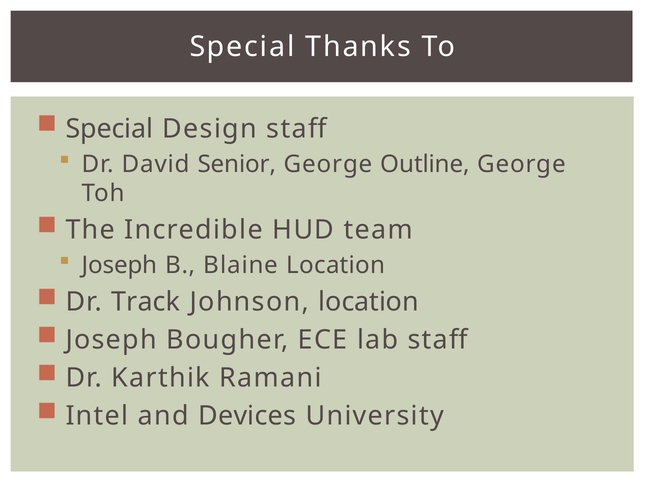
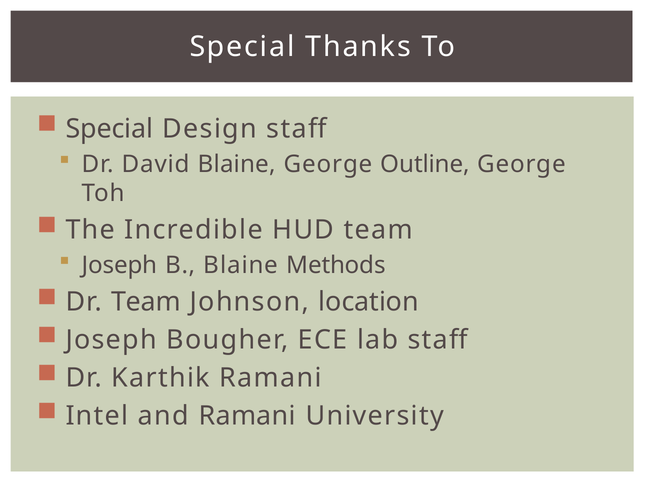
David Senior: Senior -> Blaine (237, 164)
Blaine Location: Location -> Methods (336, 265)
Dr Track: Track -> Team (146, 302)
and Devices: Devices -> Ramani (247, 416)
